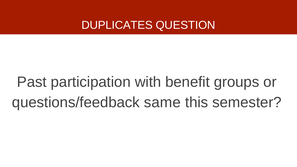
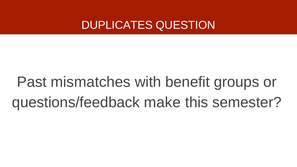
participation: participation -> mismatches (91, 82)
same: same -> make (162, 102)
